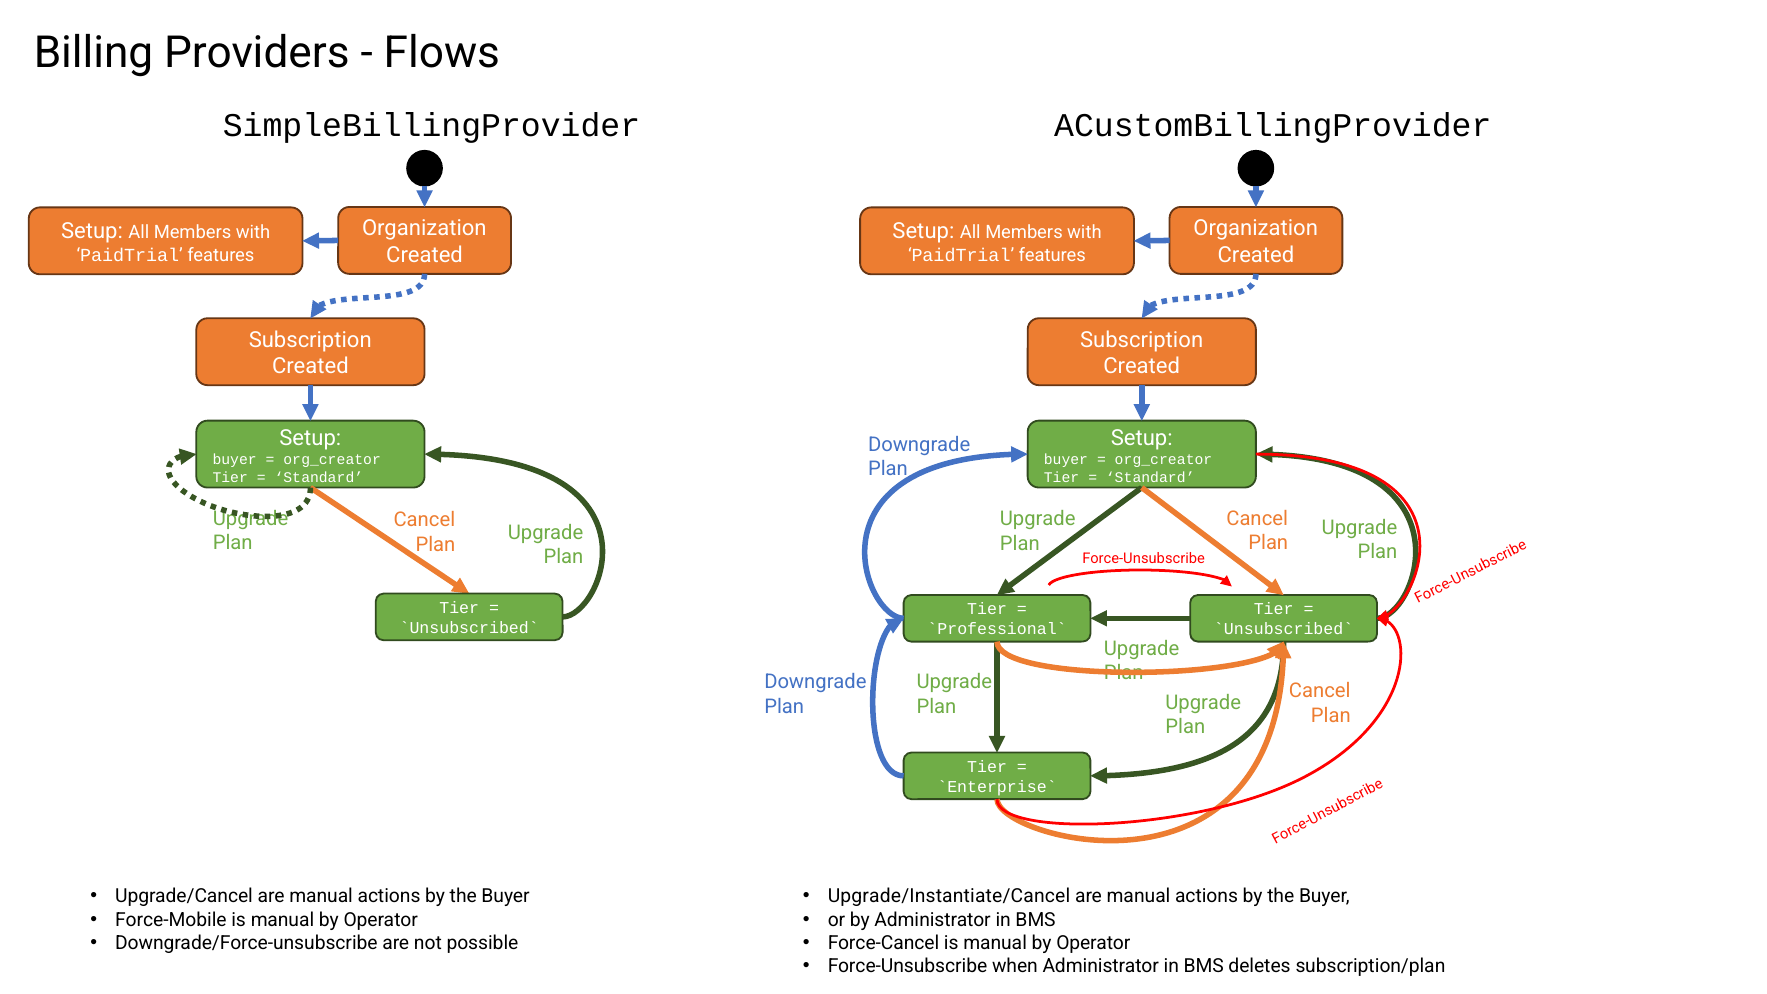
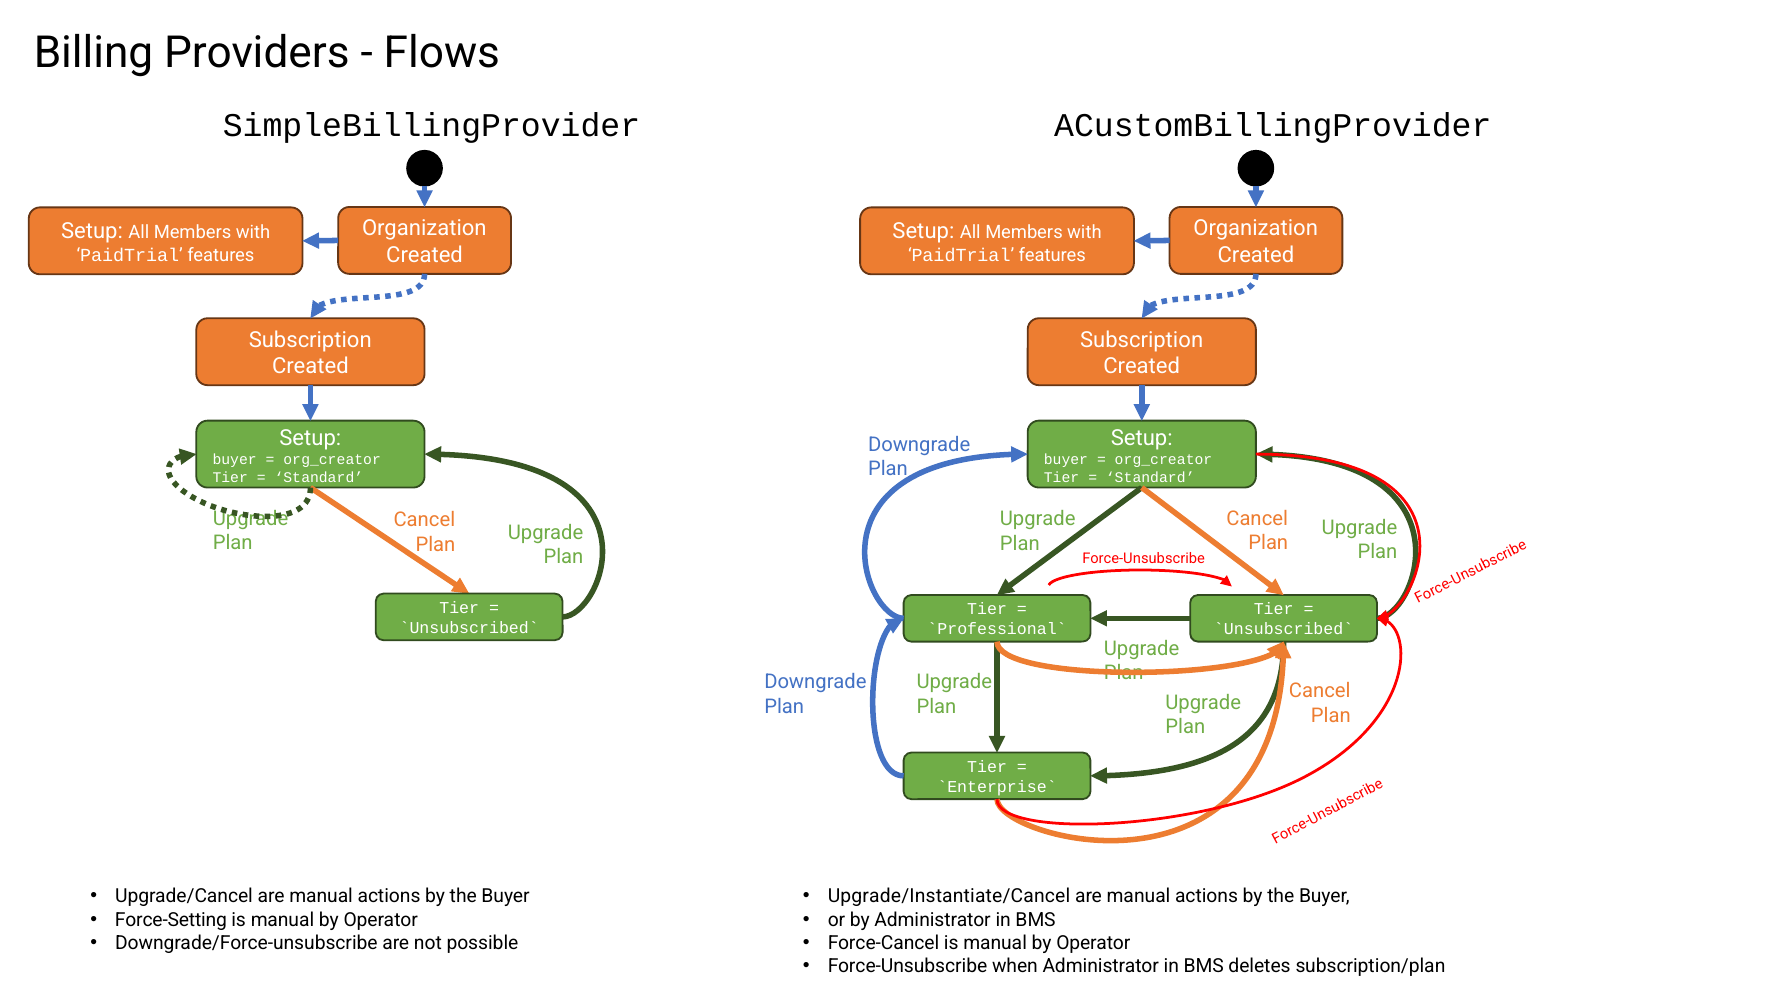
Force-Mobile: Force-Mobile -> Force-Setting (171, 920)
